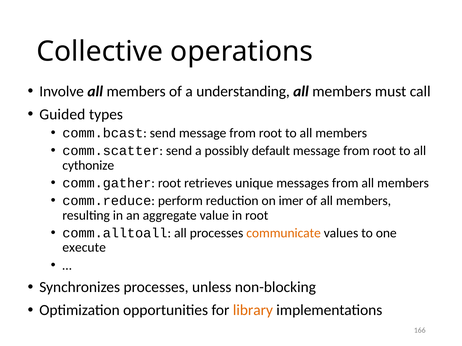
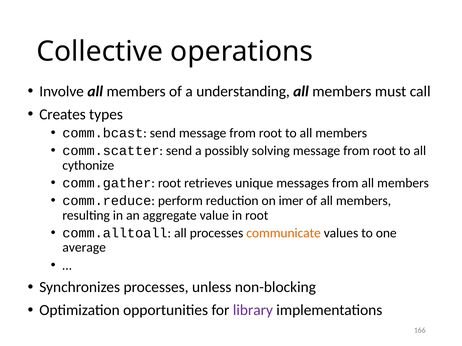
Guided: Guided -> Creates (63, 114)
default: default -> solving (271, 151)
execute: execute -> average (84, 248)
library colour: orange -> purple (253, 311)
